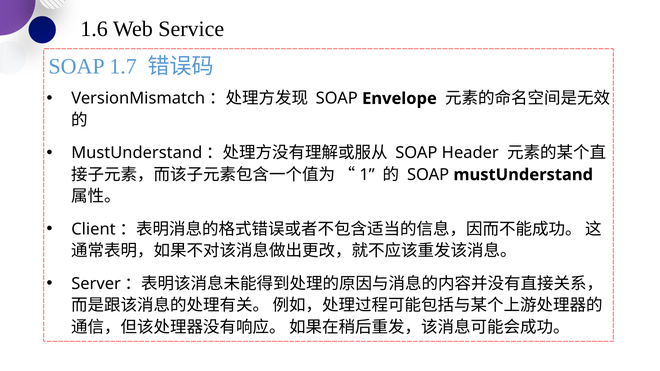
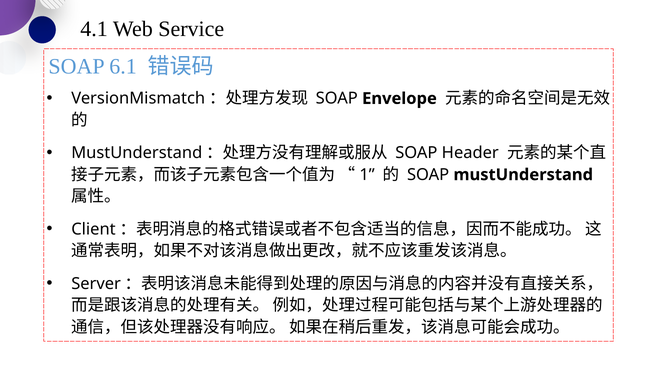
1.6: 1.6 -> 4.1 (94, 29)
1.7: 1.7 -> 6.1 (123, 66)
